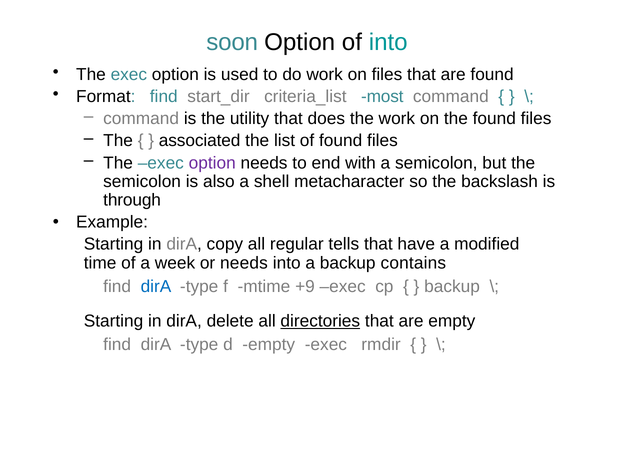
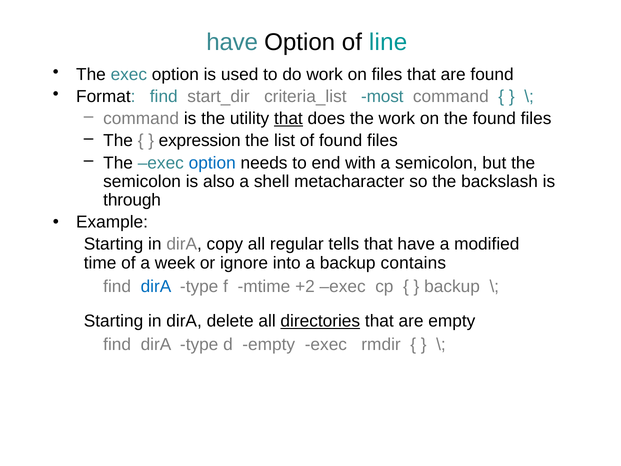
soon: soon -> have (232, 42)
of into: into -> line (388, 42)
that underline: none -> present (288, 119)
associated: associated -> expression (200, 141)
option colour: purple -> blue (212, 163)
or needs: needs -> ignore (244, 263)
+9: +9 -> +2 (305, 287)
